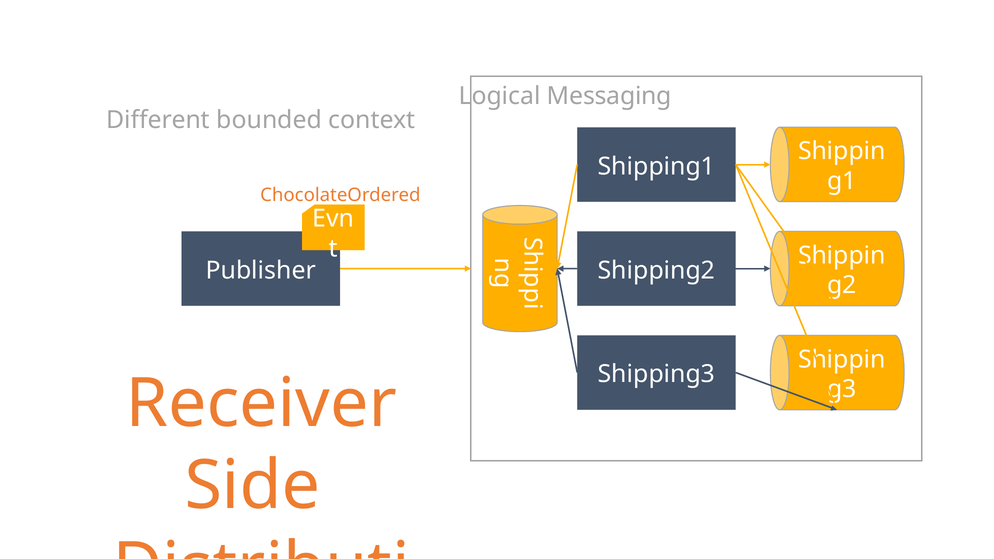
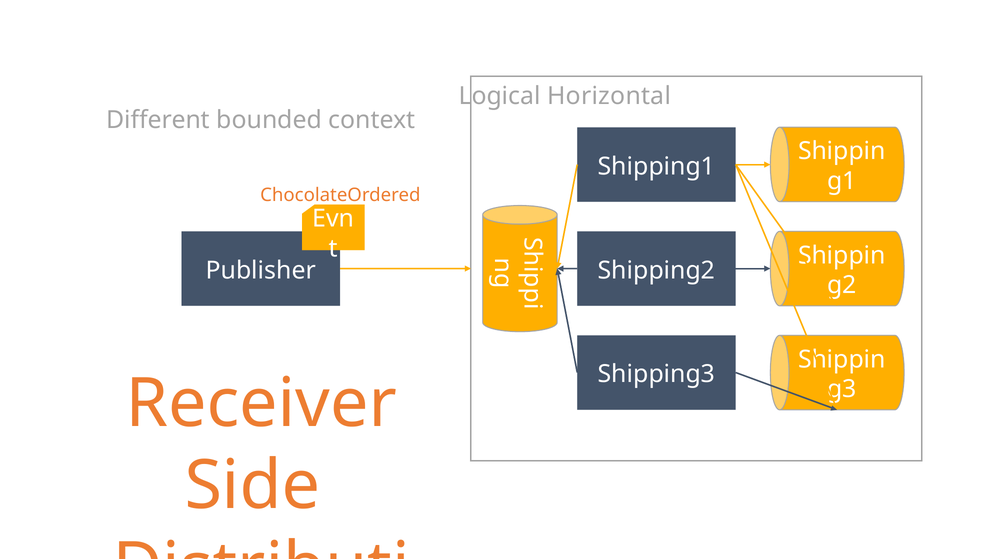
Messaging: Messaging -> Horizontal (609, 96)
